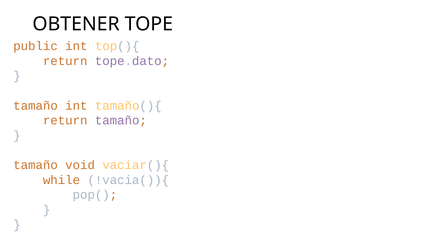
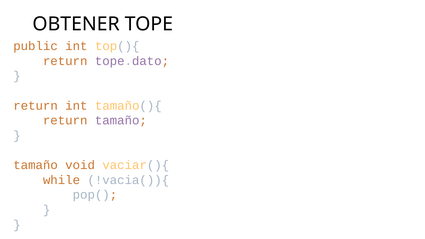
tamaño: tamaño -> return (36, 106)
